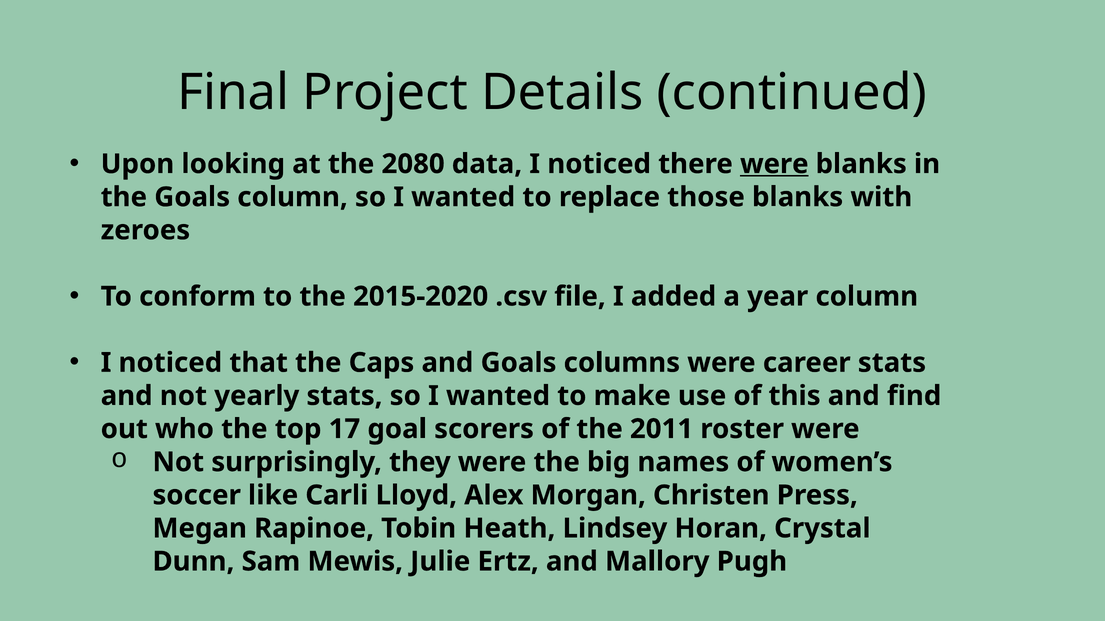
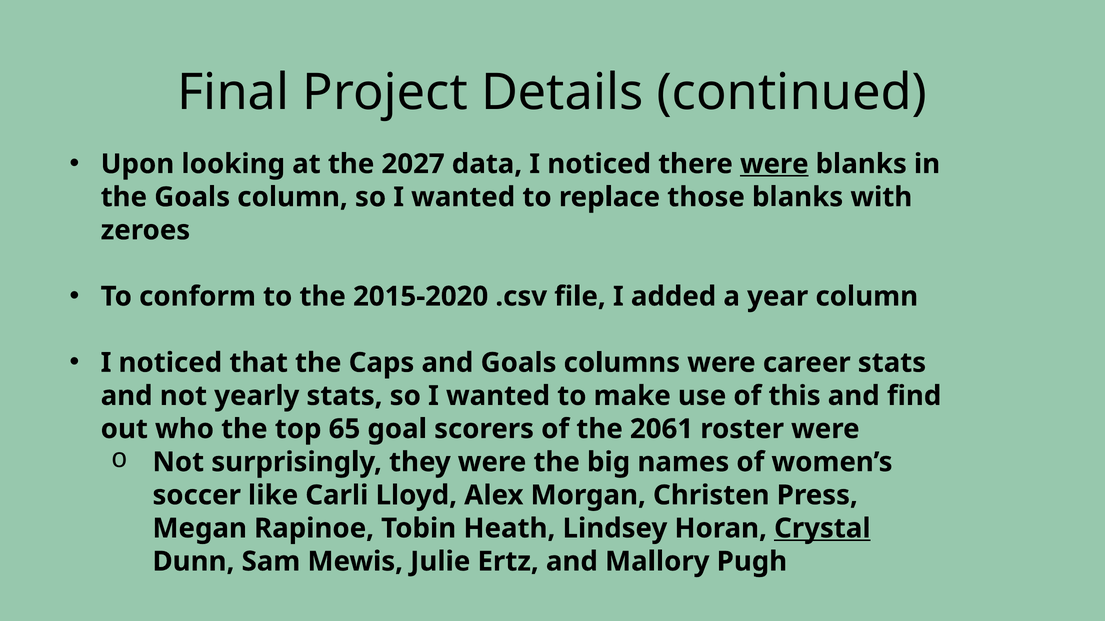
2080: 2080 -> 2027 (413, 164)
17: 17 -> 65 (344, 429)
2011: 2011 -> 2061 (662, 429)
Crystal underline: none -> present (822, 529)
